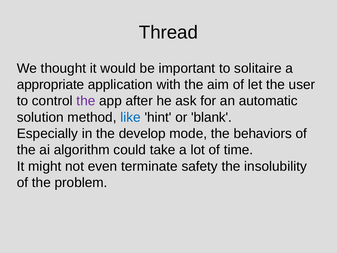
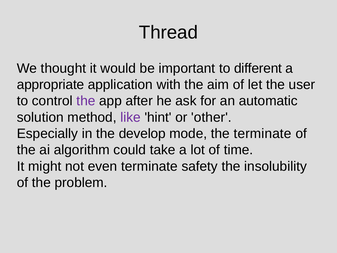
solitaire: solitaire -> different (258, 68)
like colour: blue -> purple (131, 117)
blank: blank -> other (211, 117)
the behaviors: behaviors -> terminate (263, 133)
